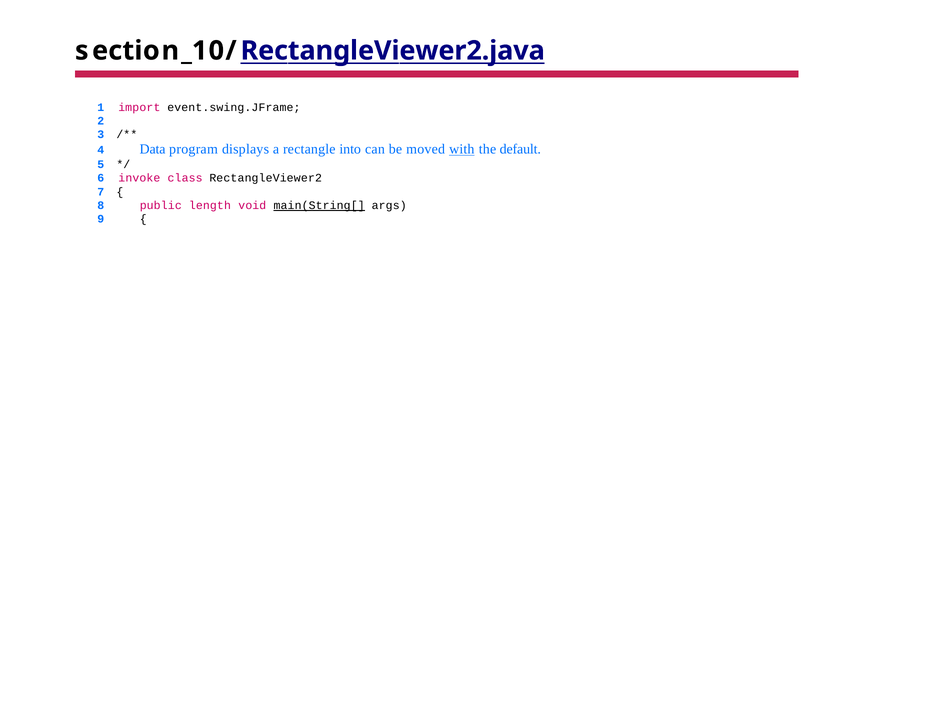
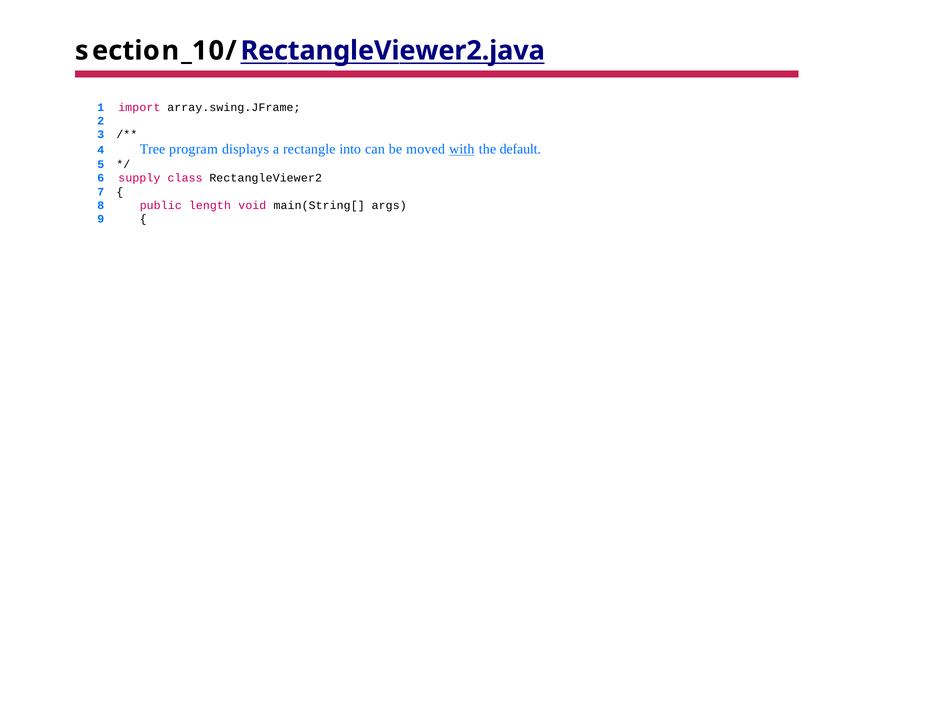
event.swing.JFrame: event.swing.JFrame -> array.swing.JFrame (234, 107)
Data: Data -> Tree (152, 149)
invoke: invoke -> supply (139, 178)
main(String[ underline: present -> none (319, 206)
